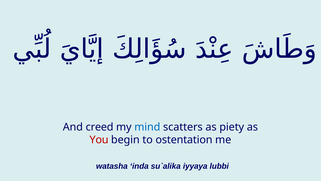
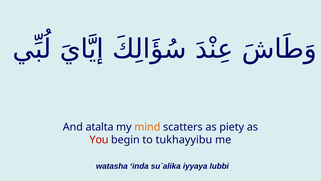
creed: creed -> atalta (100, 127)
mind colour: blue -> orange (147, 127)
ostentation: ostentation -> tukhayyibu (184, 140)
